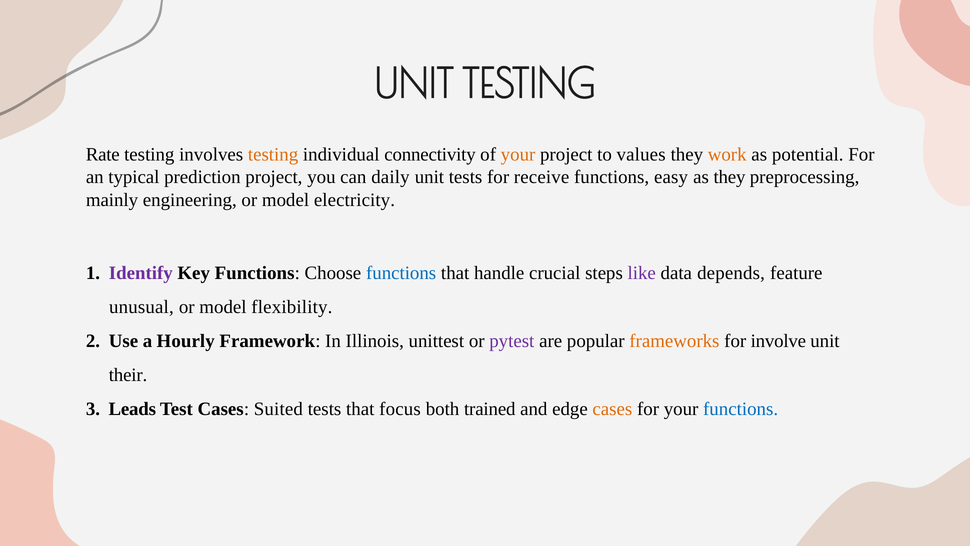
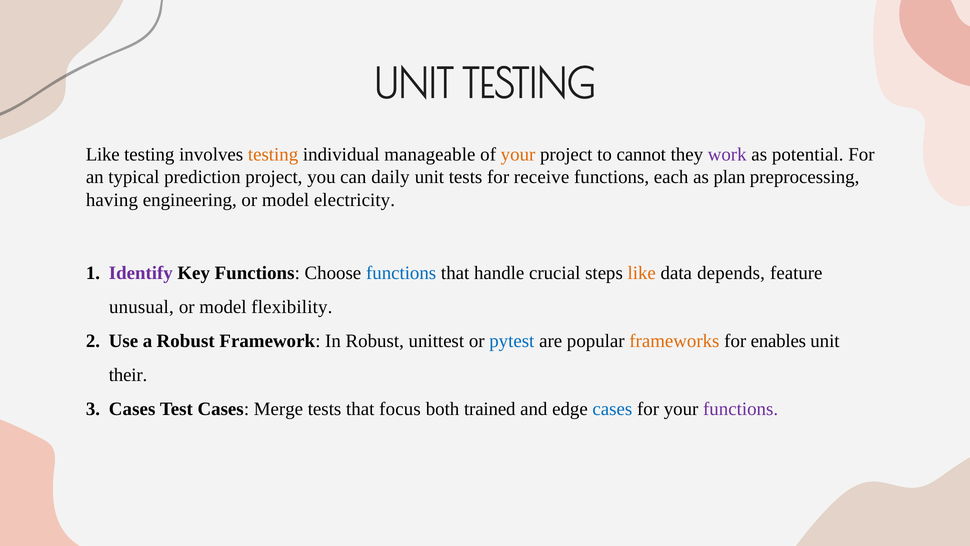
Rate: Rate -> Like (103, 154)
connectivity: connectivity -> manageable (430, 154)
values: values -> cannot (641, 154)
work colour: orange -> purple (727, 154)
easy: easy -> each (671, 177)
as they: they -> plan (729, 177)
mainly: mainly -> having (112, 200)
like colour: purple -> orange (642, 273)
a Hourly: Hourly -> Robust (186, 341)
In Illinois: Illinois -> Robust (375, 341)
pytest colour: purple -> blue (512, 341)
involve: involve -> enables (778, 341)
Leads: Leads -> Cases (132, 409)
Suited: Suited -> Merge (278, 409)
cases colour: orange -> blue (612, 409)
functions colour: blue -> purple (741, 409)
